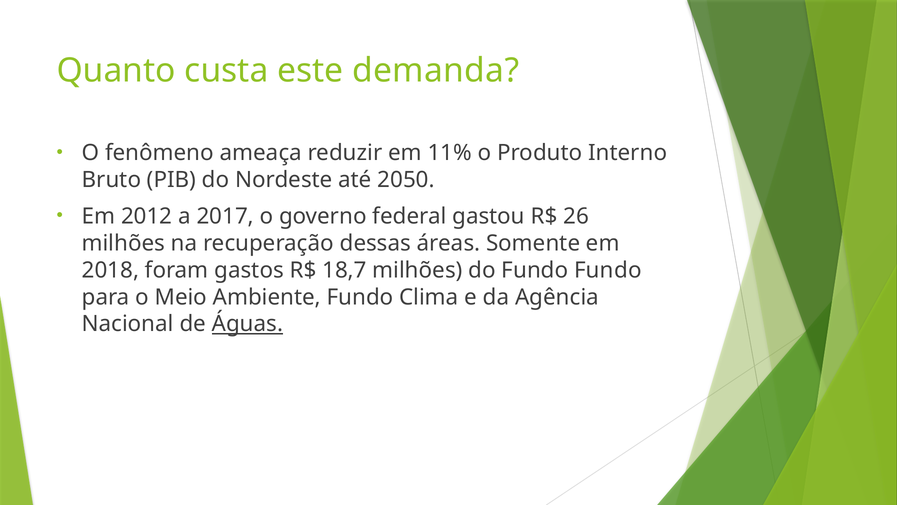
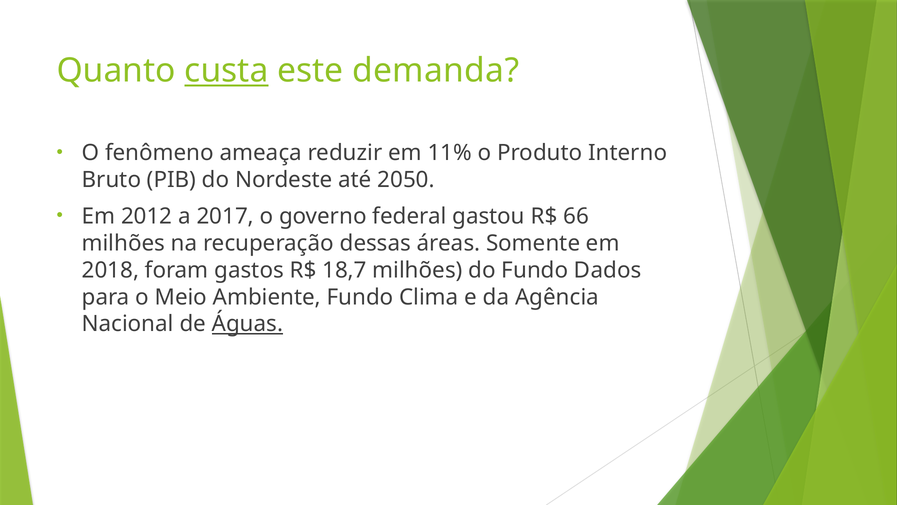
custa underline: none -> present (226, 71)
26: 26 -> 66 (576, 216)
Fundo Fundo: Fundo -> Dados (608, 270)
